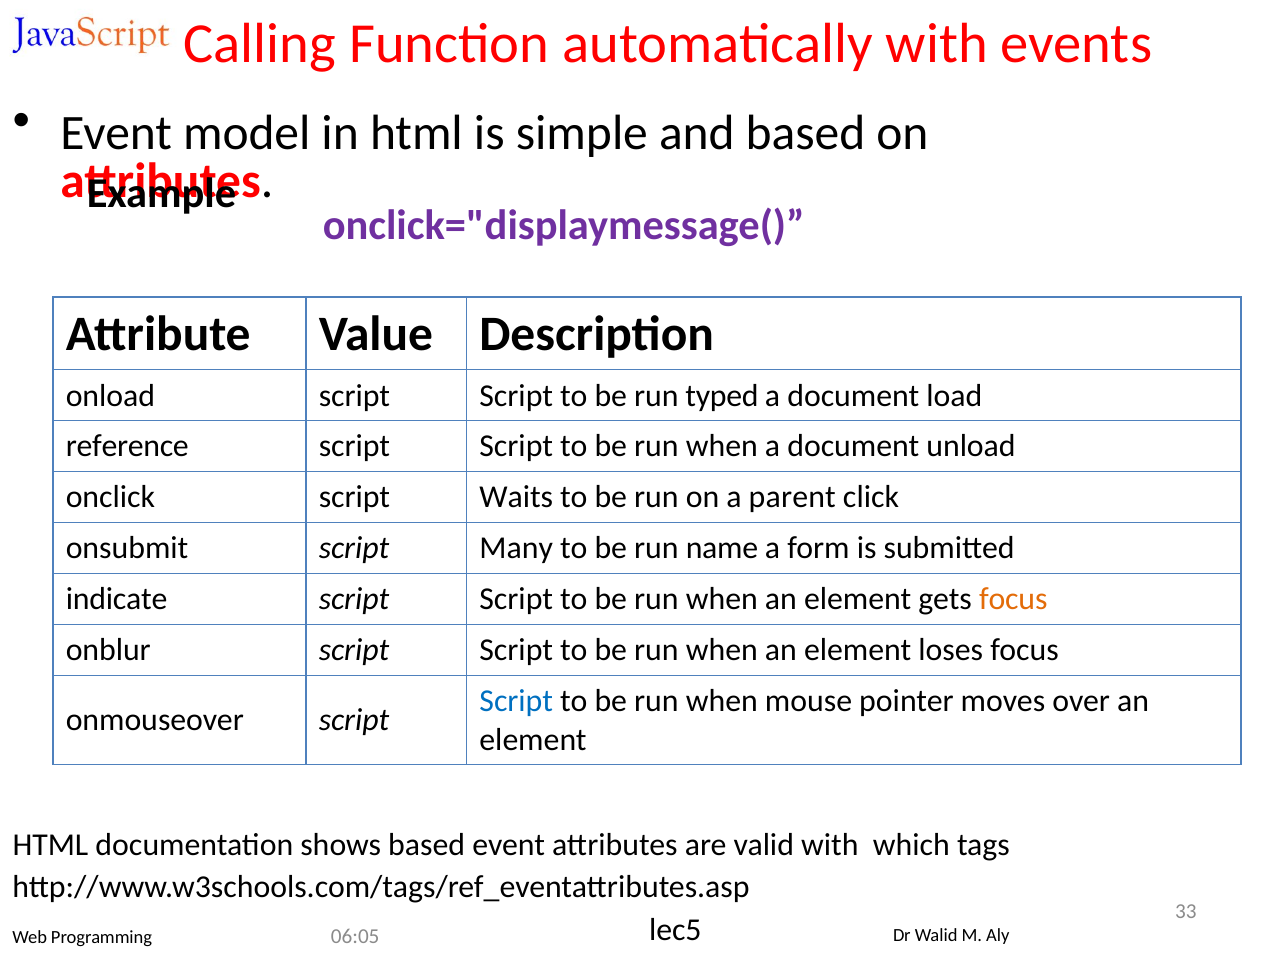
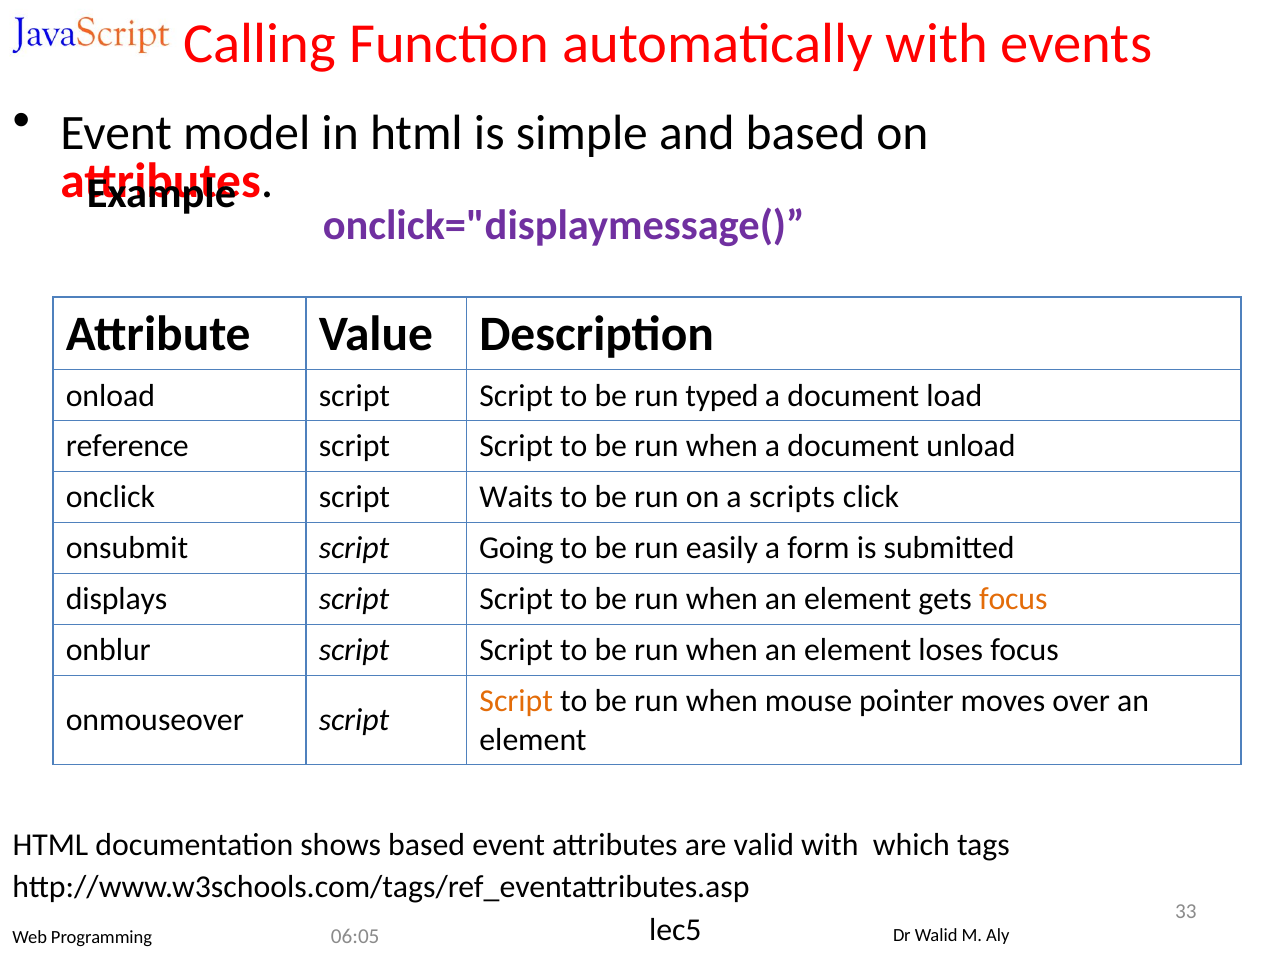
parent: parent -> scripts (792, 497)
Many: Many -> Going (516, 548)
name: name -> easily (722, 548)
indicate: indicate -> displays (117, 599)
Script colour: blue -> orange (516, 701)
